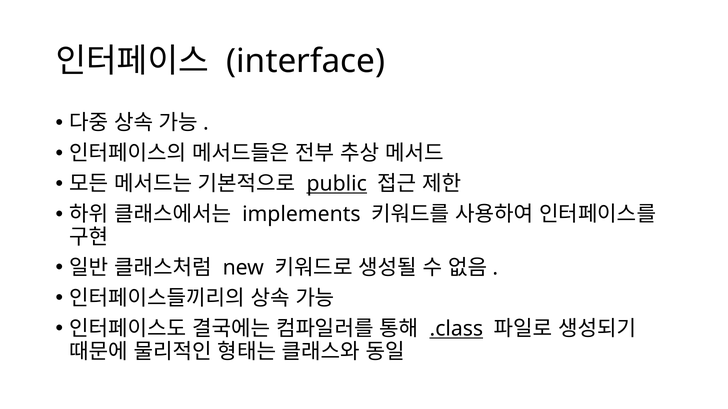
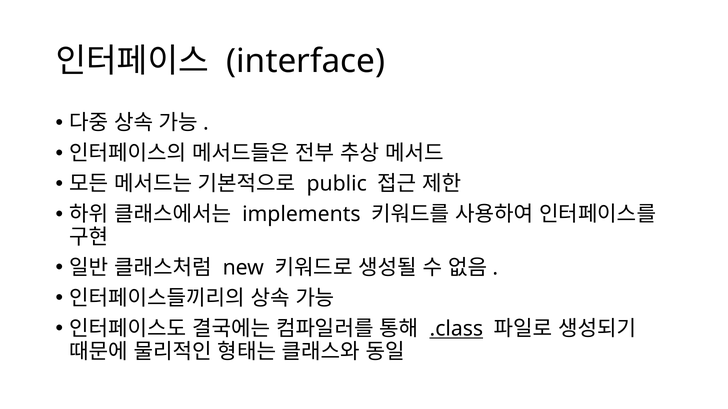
public underline: present -> none (337, 184)
